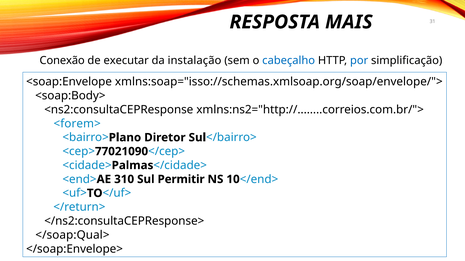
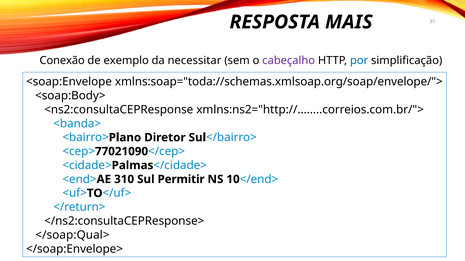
executar: executar -> exemplo (126, 61)
instalação: instalação -> necessitar (194, 61)
cabeçalho colour: blue -> purple (289, 61)
xmlns:soap="isso://schemas.xmlsoap.org/soap/envelope/">: xmlns:soap="isso://schemas.xmlsoap.org/soap/envelope/"> -> xmlns:soap="toda://schemas.xmlsoap.org/soap/envelope/"> (279, 82)
<forem>: <forem> -> <banda> (77, 124)
